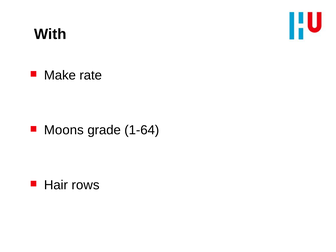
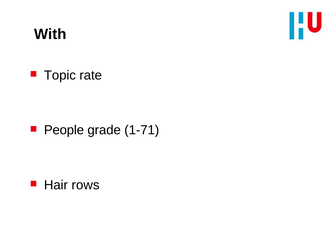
Make: Make -> Topic (60, 75)
Moons: Moons -> People (64, 130)
1-64: 1-64 -> 1-71 (142, 130)
